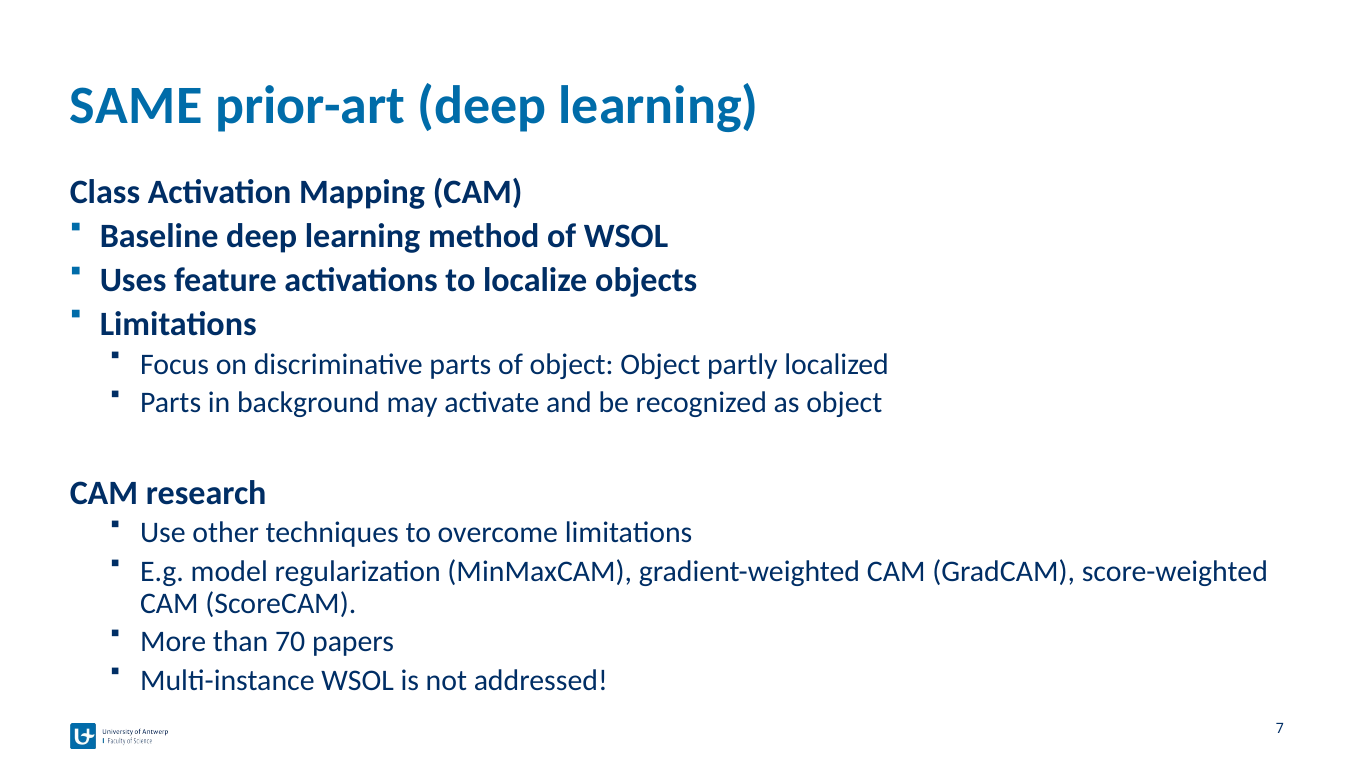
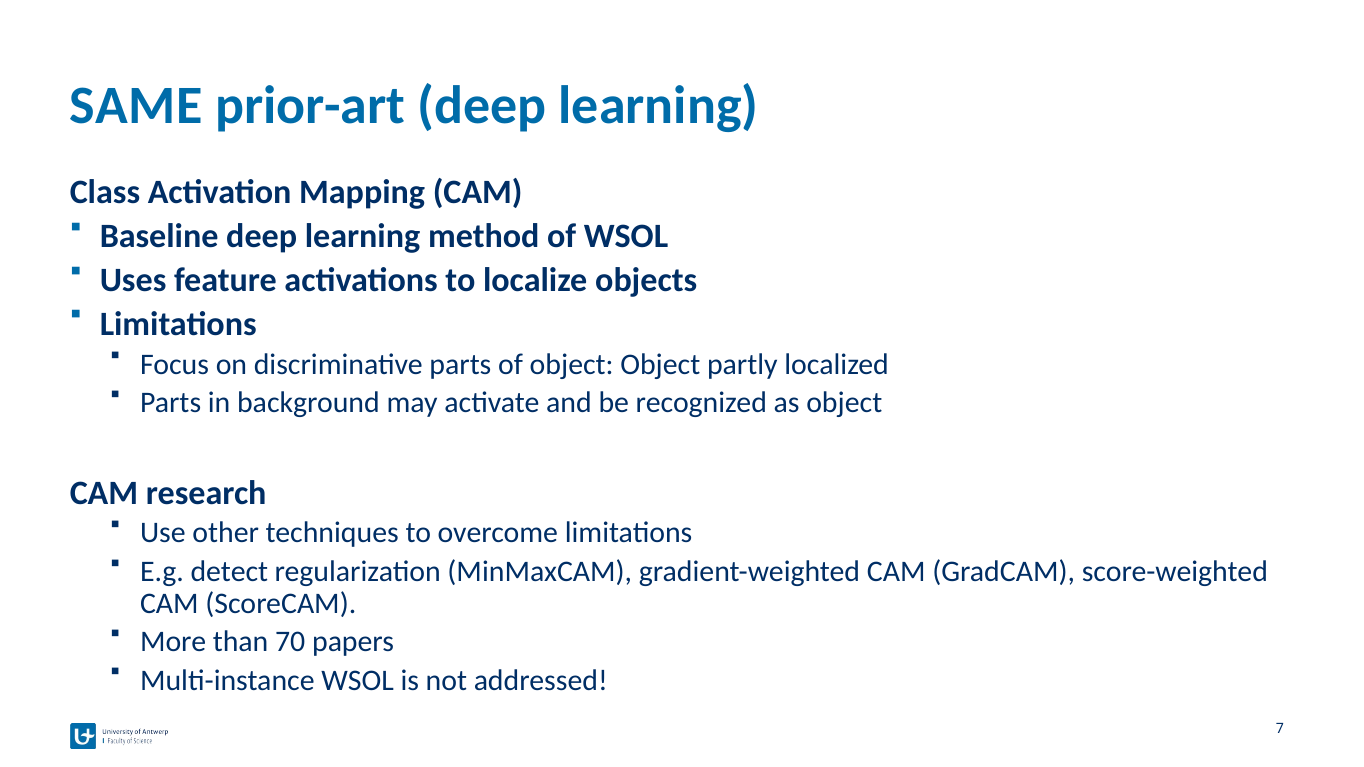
model: model -> detect (229, 572)
